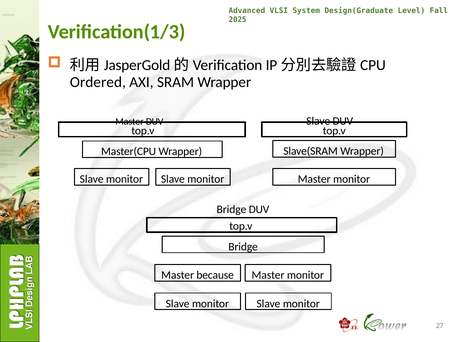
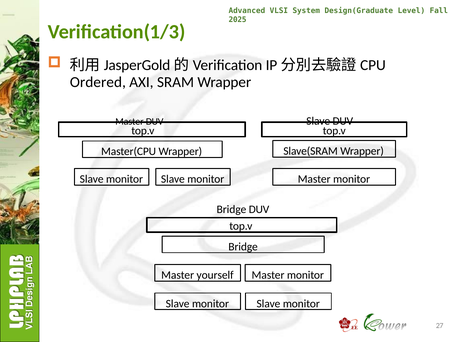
because: because -> yourself (215, 275)
